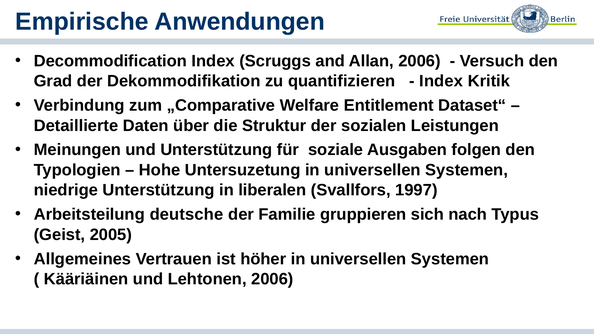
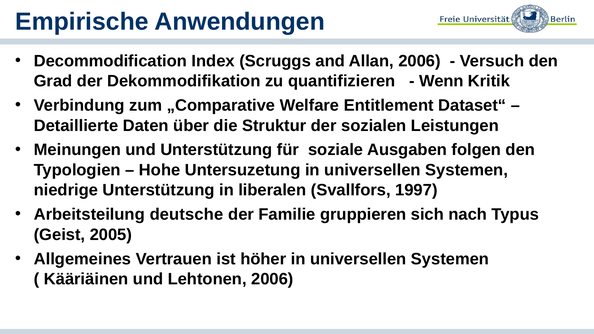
Index: Index -> Wenn (441, 81)
